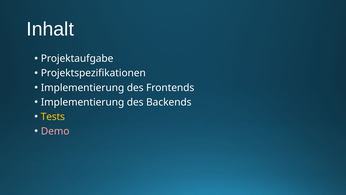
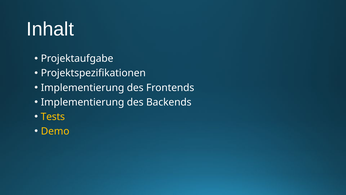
Demo colour: pink -> yellow (55, 131)
